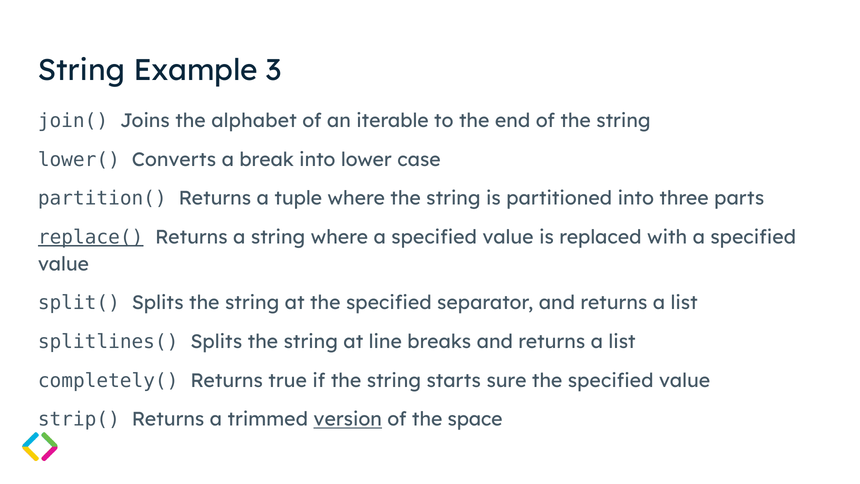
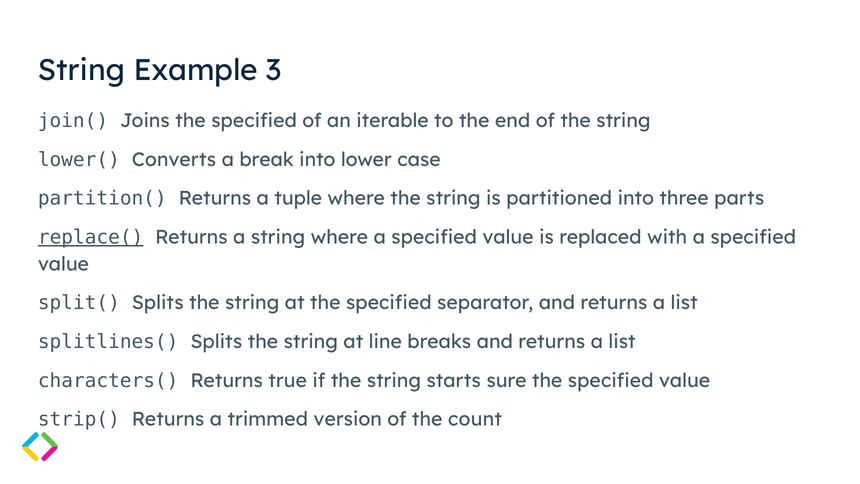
Joins the alphabet: alphabet -> specified (254, 121)
completely(: completely( -> characters( (108, 381)
version underline: present -> none (348, 419)
space: space -> count (475, 419)
